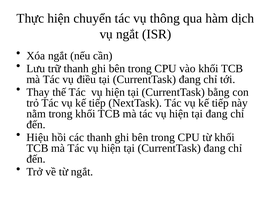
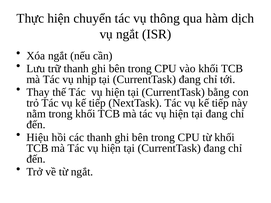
điều: điều -> nhịp (86, 79)
